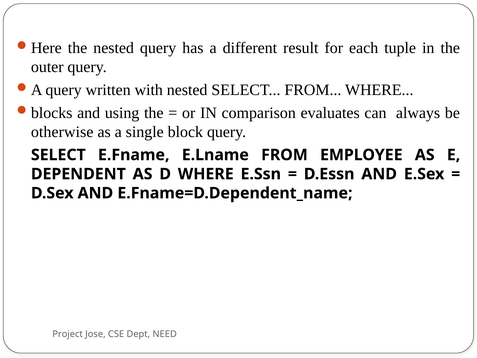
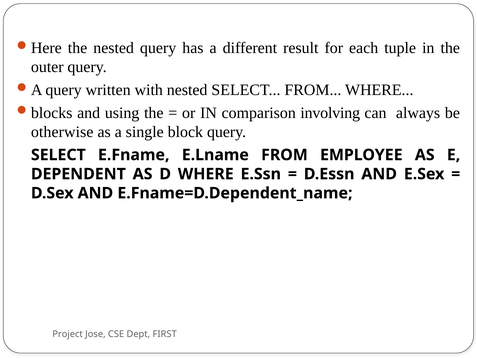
evaluates: evaluates -> involving (330, 113)
NEED: NEED -> FIRST (165, 334)
